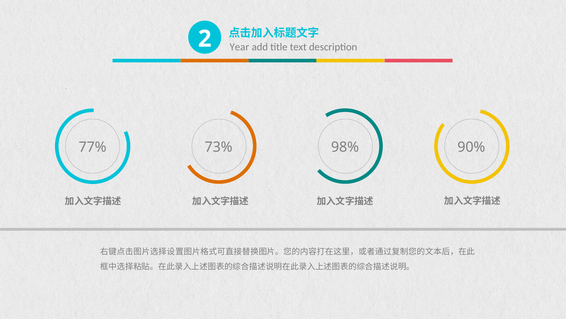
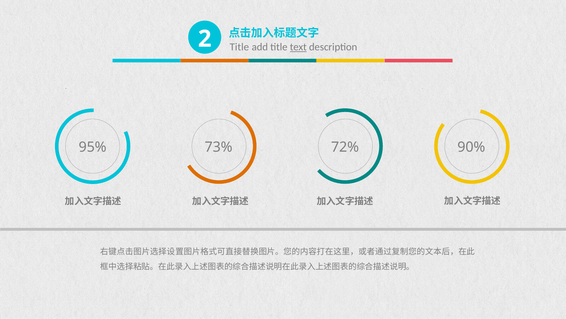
Year: Year -> Title (239, 47)
text underline: none -> present (298, 47)
77%: 77% -> 95% (93, 147)
98%: 98% -> 72% (345, 147)
